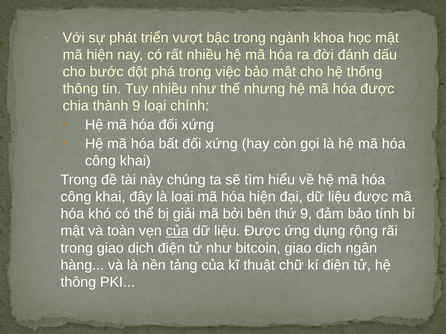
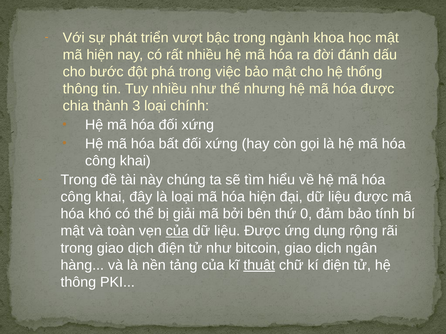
thành 9: 9 -> 3 (136, 106)
thứ 9: 9 -> 0 (306, 214)
thuật underline: none -> present (259, 265)
